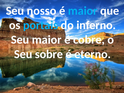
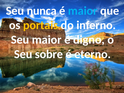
nosso: nosso -> nunca (42, 11)
portais colour: light blue -> yellow (41, 25)
cobre: cobre -> digno (89, 40)
